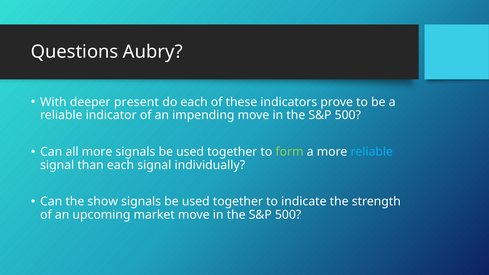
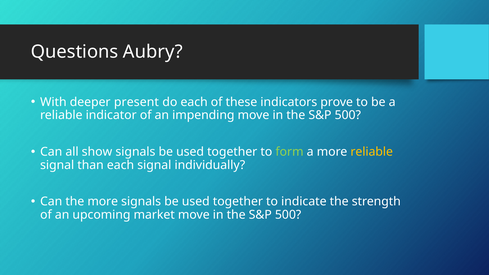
all more: more -> show (97, 152)
reliable colour: light blue -> yellow (372, 152)
the show: show -> more (103, 202)
